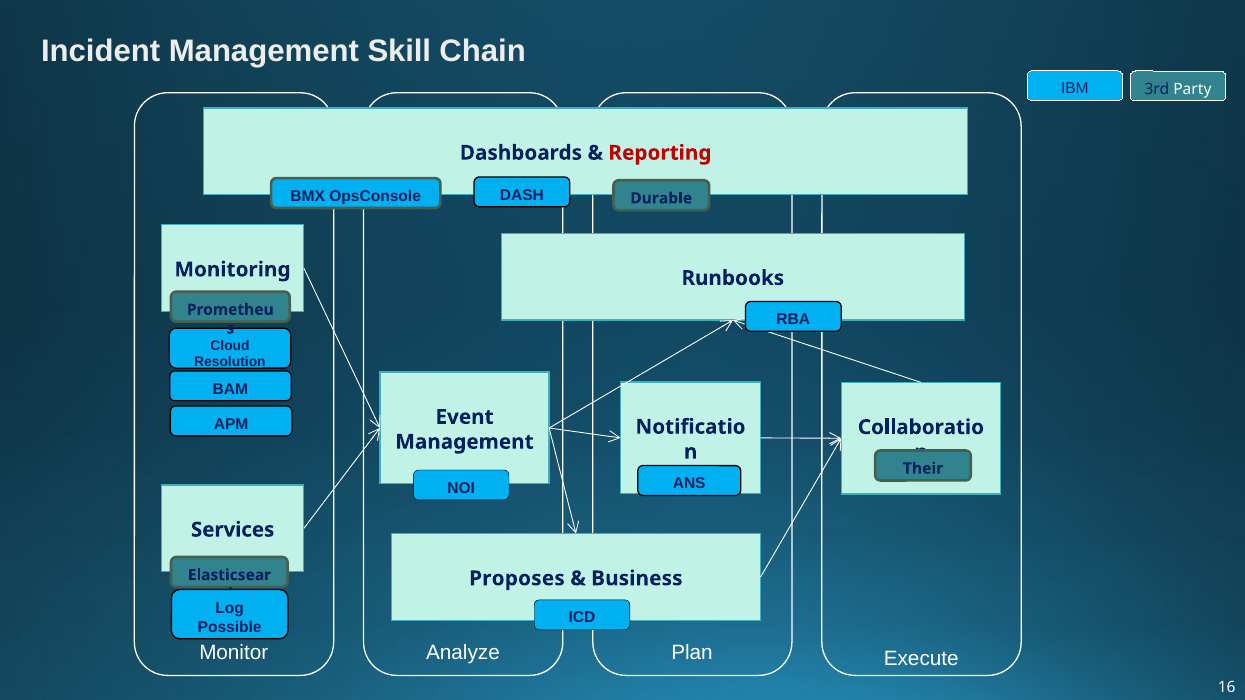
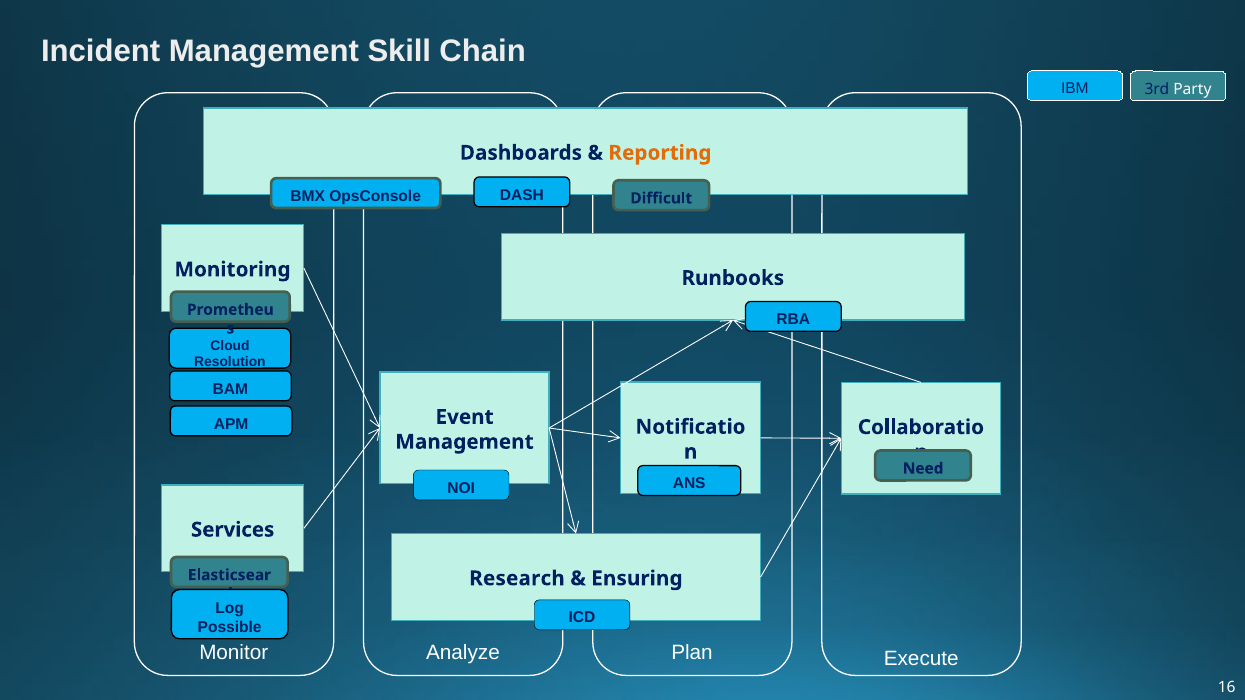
Reporting colour: red -> orange (660, 153)
Durable: Durable -> Difficult (661, 198)
Their: Their -> Need (923, 469)
Proposes: Proposes -> Research (517, 579)
Business: Business -> Ensuring (637, 579)
